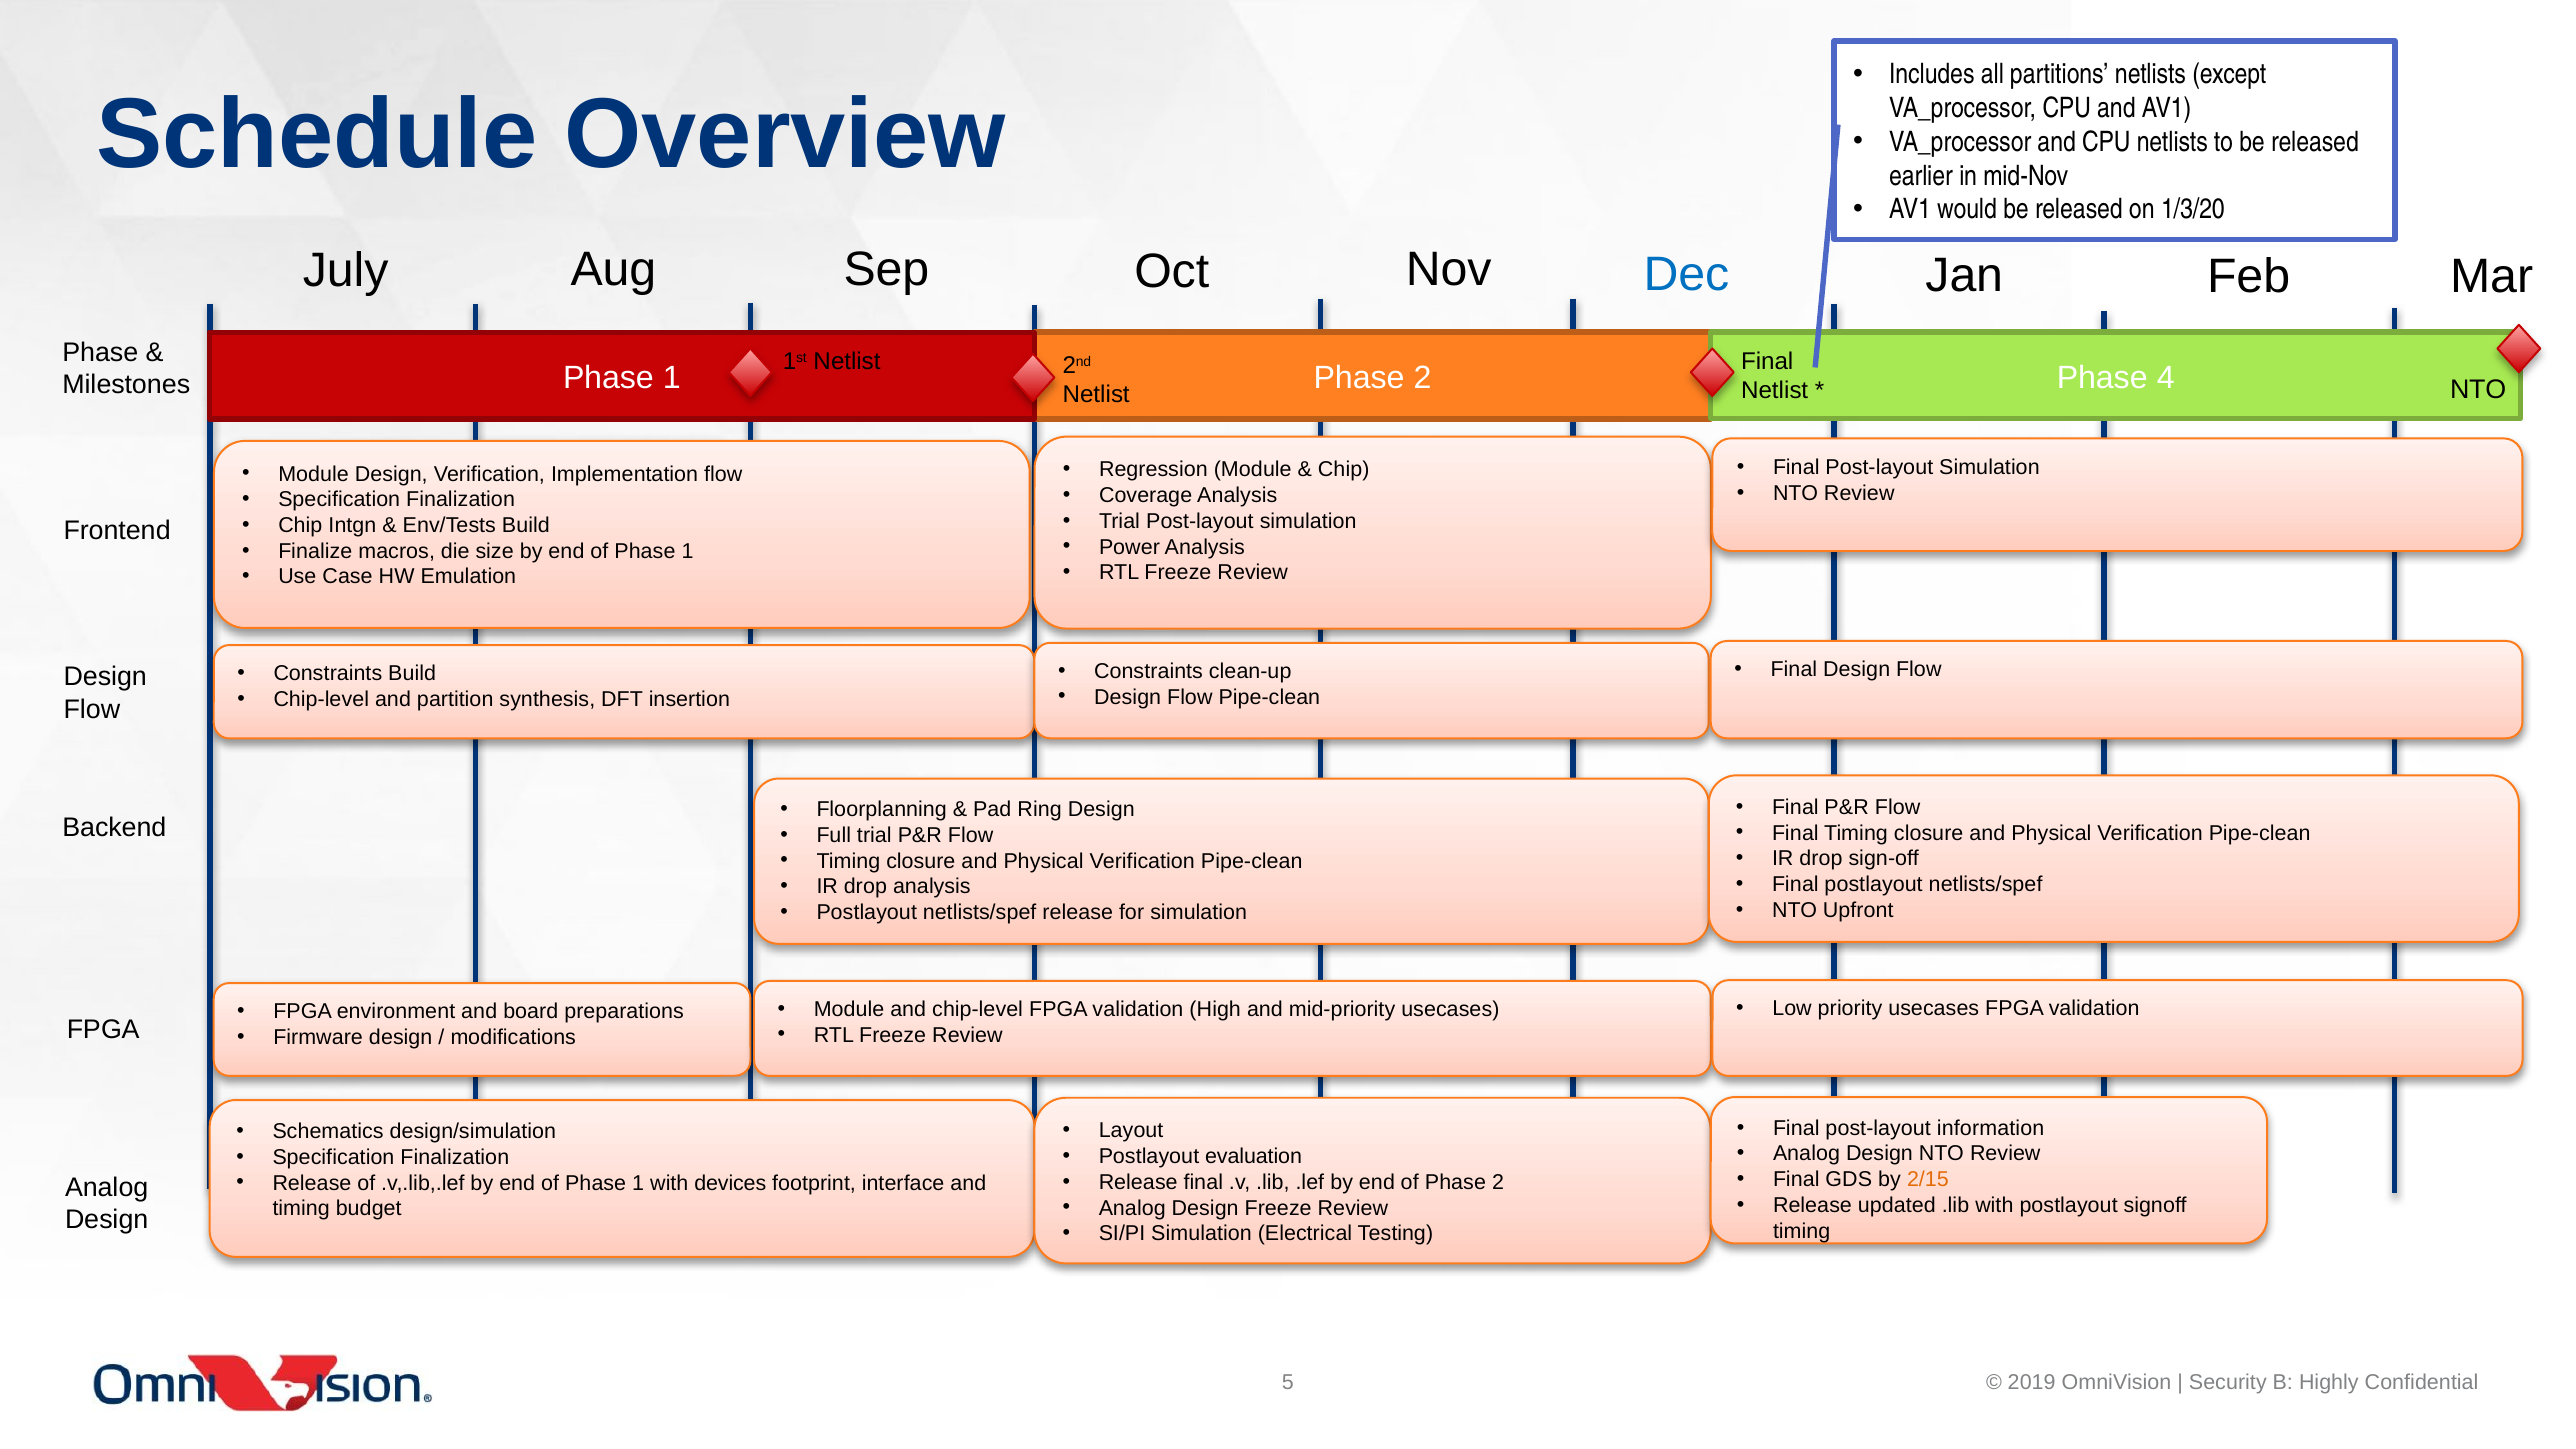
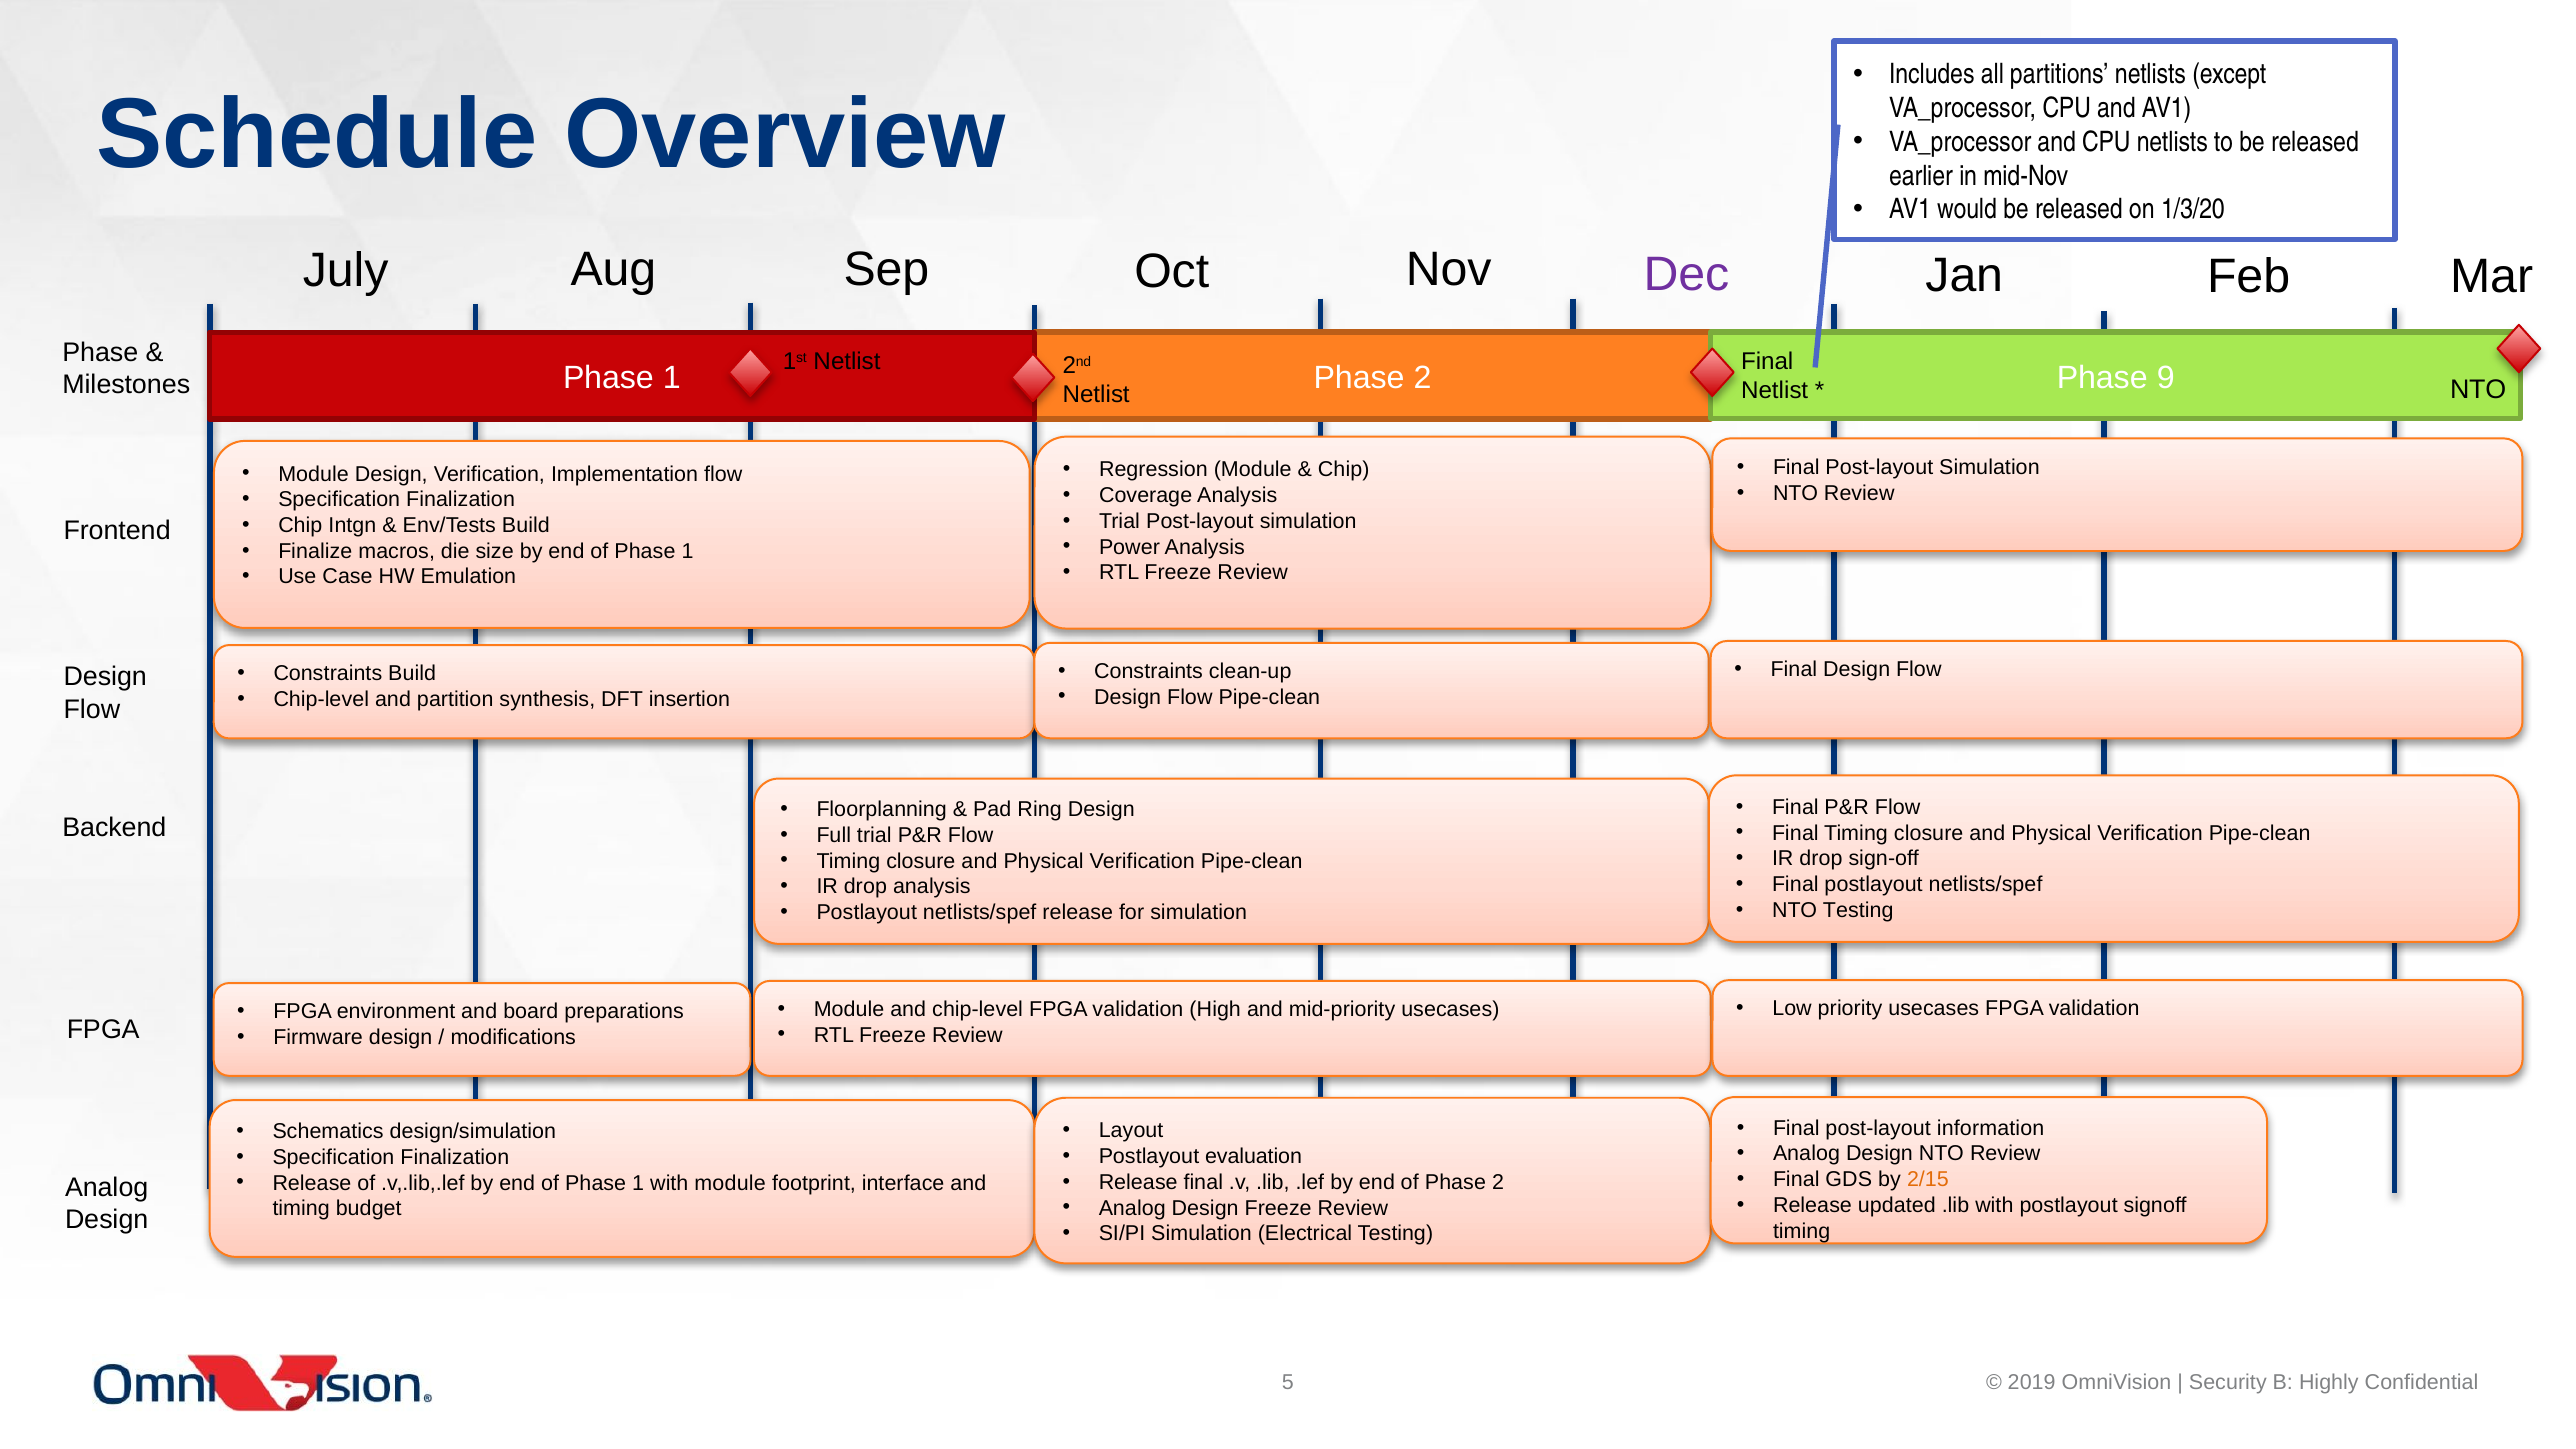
Dec colour: blue -> purple (1686, 275)
4: 4 -> 9 (2166, 378)
NTO Upfront: Upfront -> Testing (1858, 910)
with devices: devices -> module (730, 1183)
